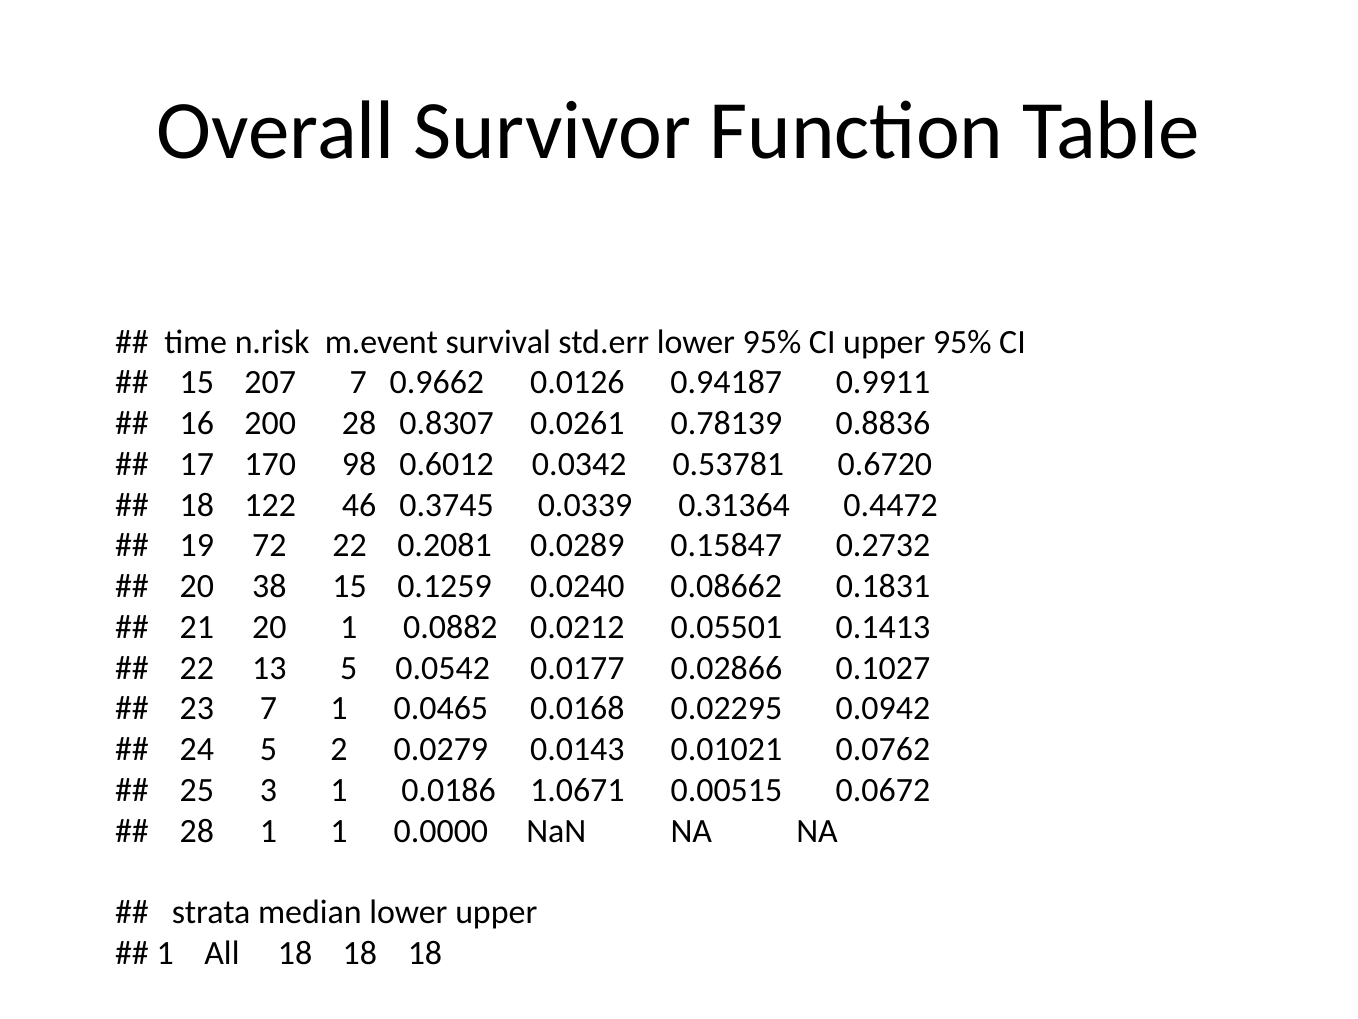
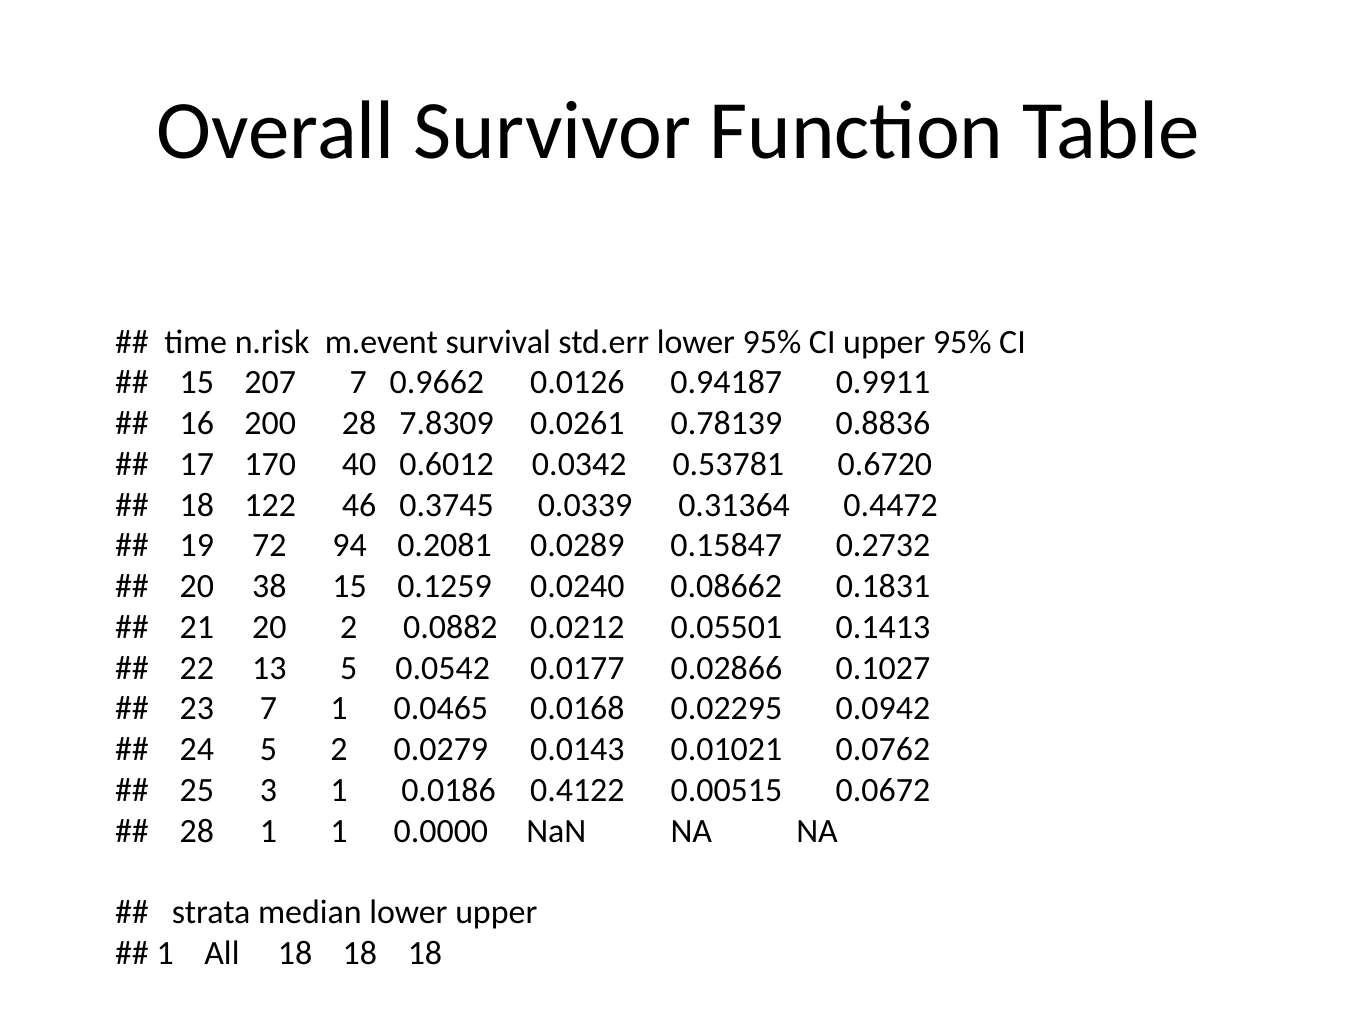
0.8307: 0.8307 -> 7.8309 (447, 423)
98: 98 -> 40 (359, 464)
72 22: 22 -> 94 (350, 545)
20 1: 1 -> 2 (349, 627)
1.0671: 1.0671 -> 0.4122 (577, 790)
